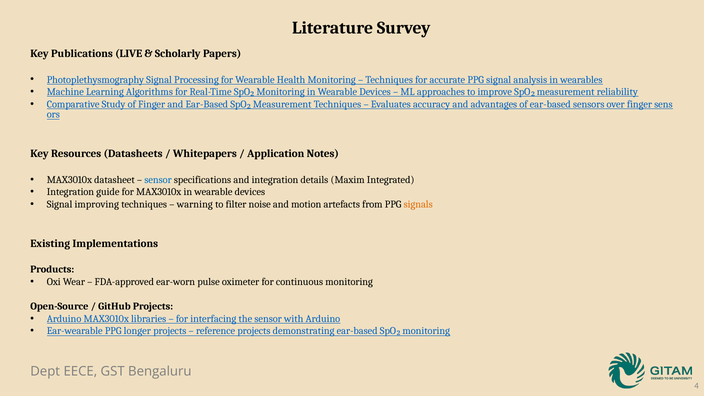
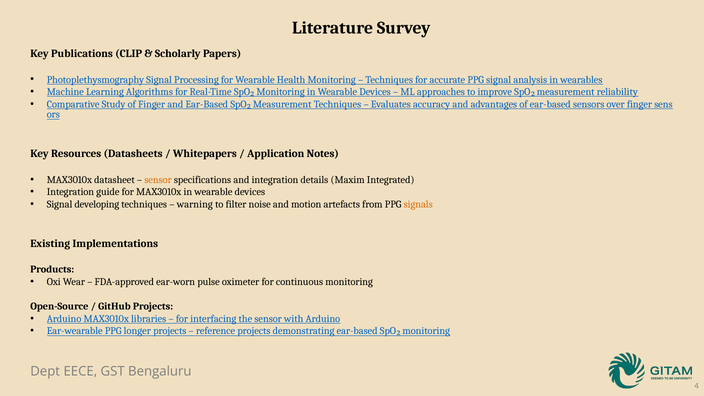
LIVE: LIVE -> CLIP (129, 54)
sensor colour: blue -> orange (158, 180)
improving: improving -> developing (97, 204)
